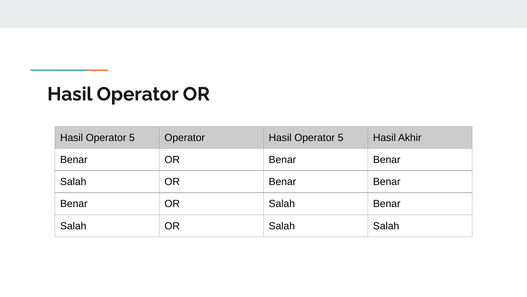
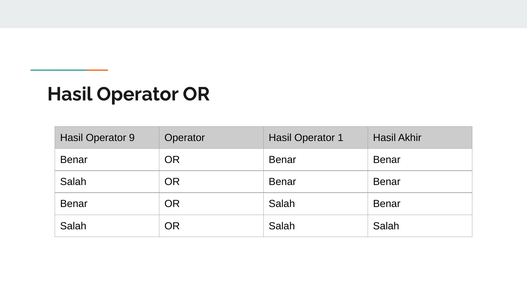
5: 5 -> 9 (132, 137)
Operator Hasil Operator 5: 5 -> 1 (341, 137)
